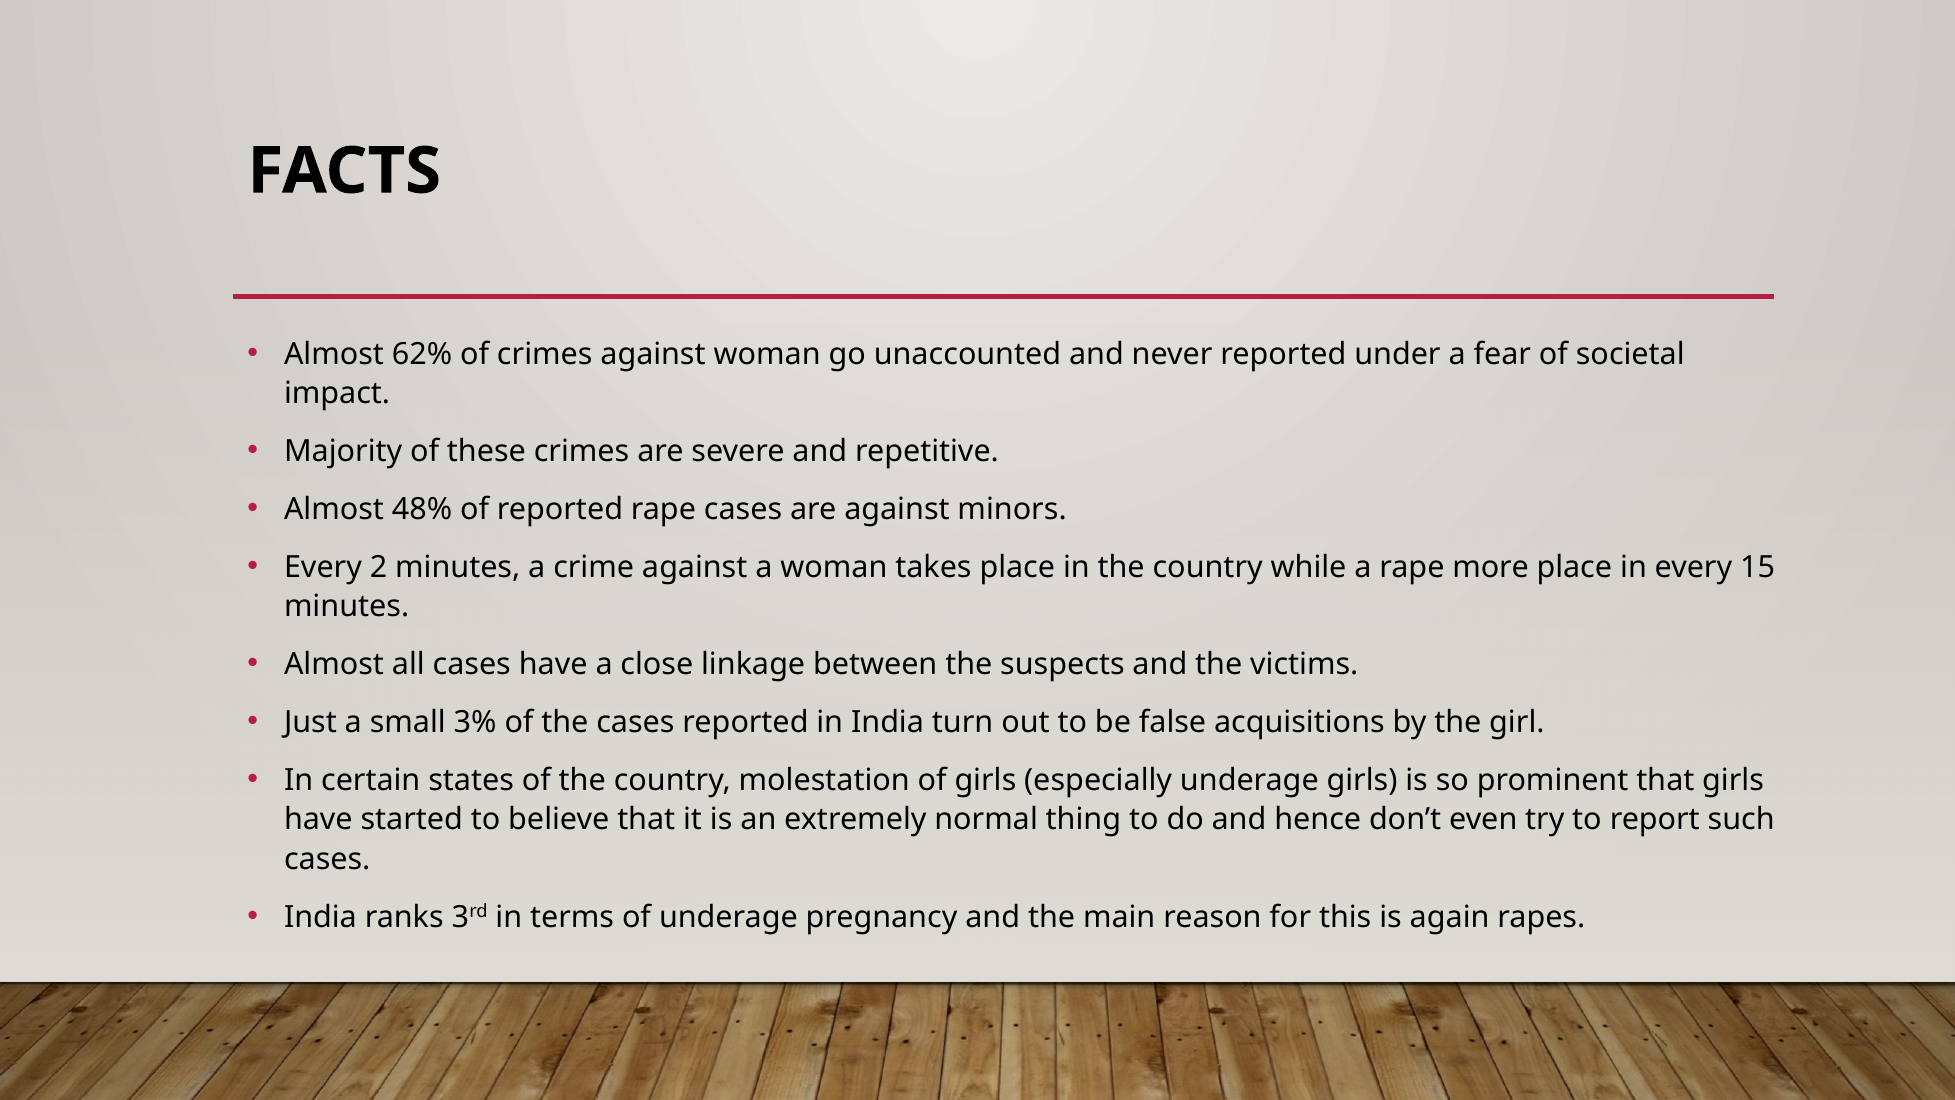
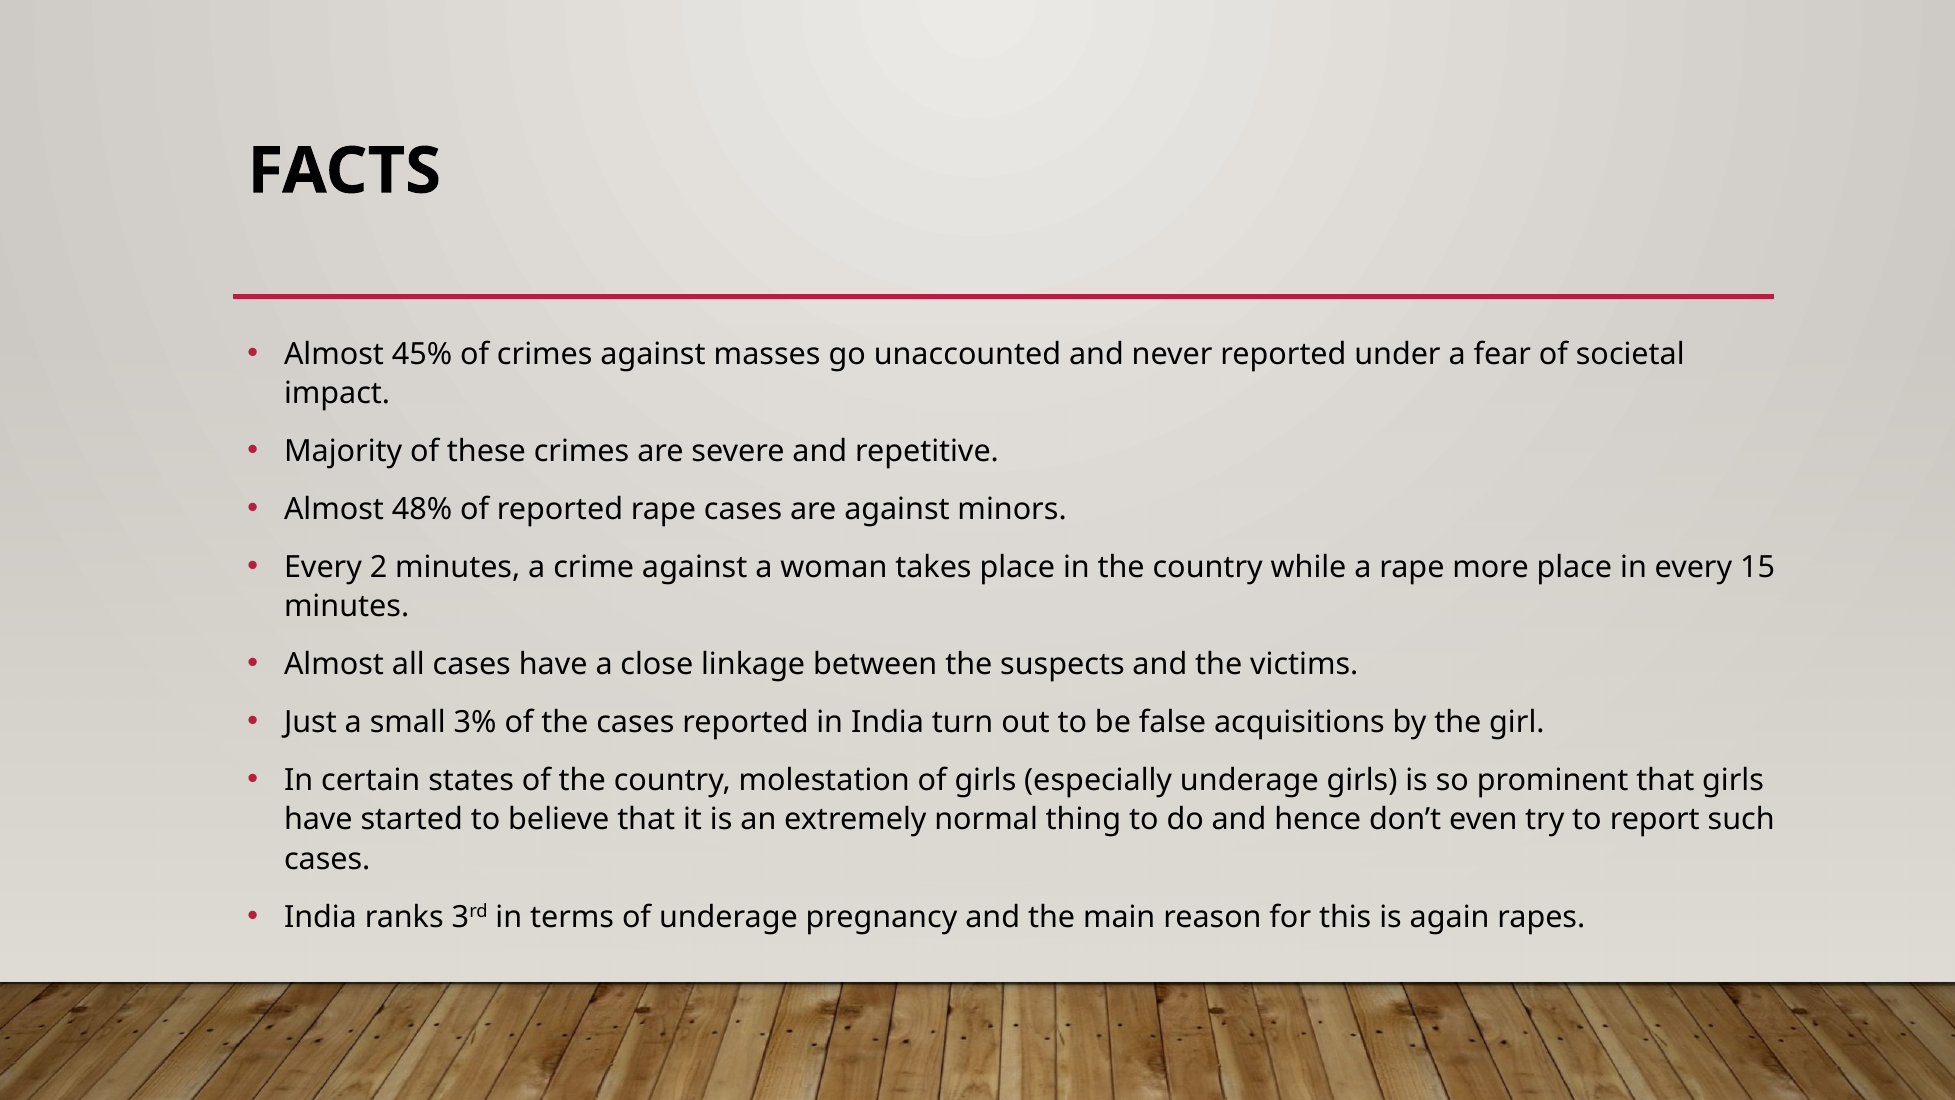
62%: 62% -> 45% (422, 354)
against woman: woman -> masses (767, 354)
